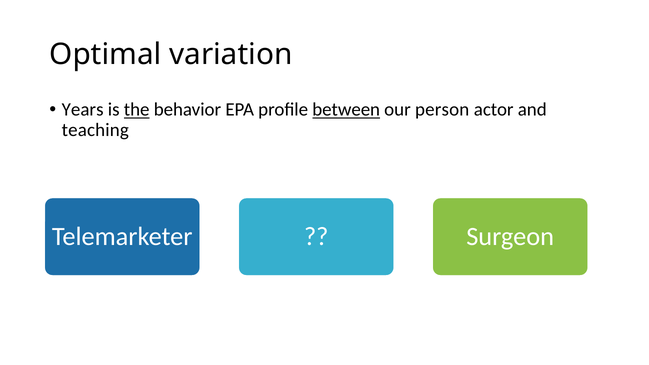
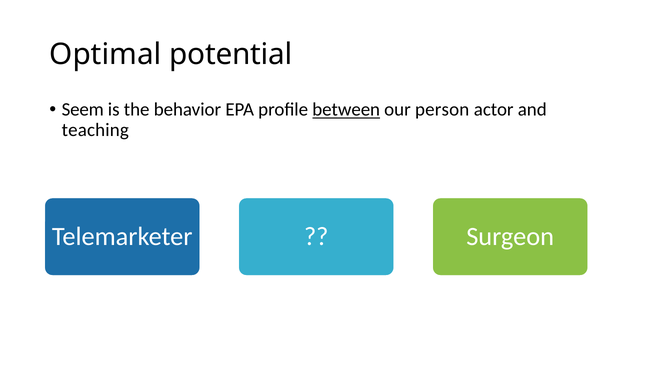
variation: variation -> potential (231, 55)
Years: Years -> Seem (83, 110)
the underline: present -> none (137, 110)
